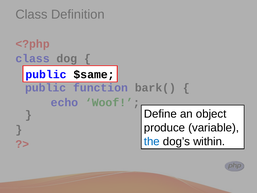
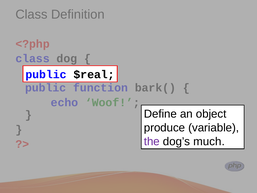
$same: $same -> $real (94, 75)
the colour: blue -> purple (152, 141)
within: within -> much (209, 141)
